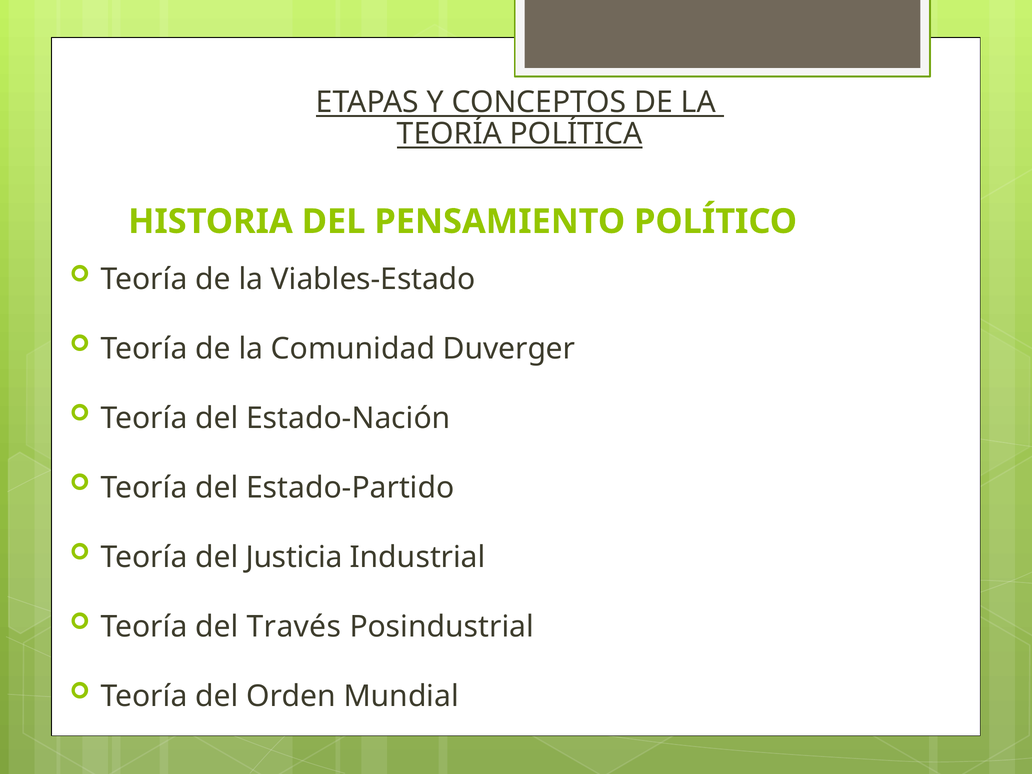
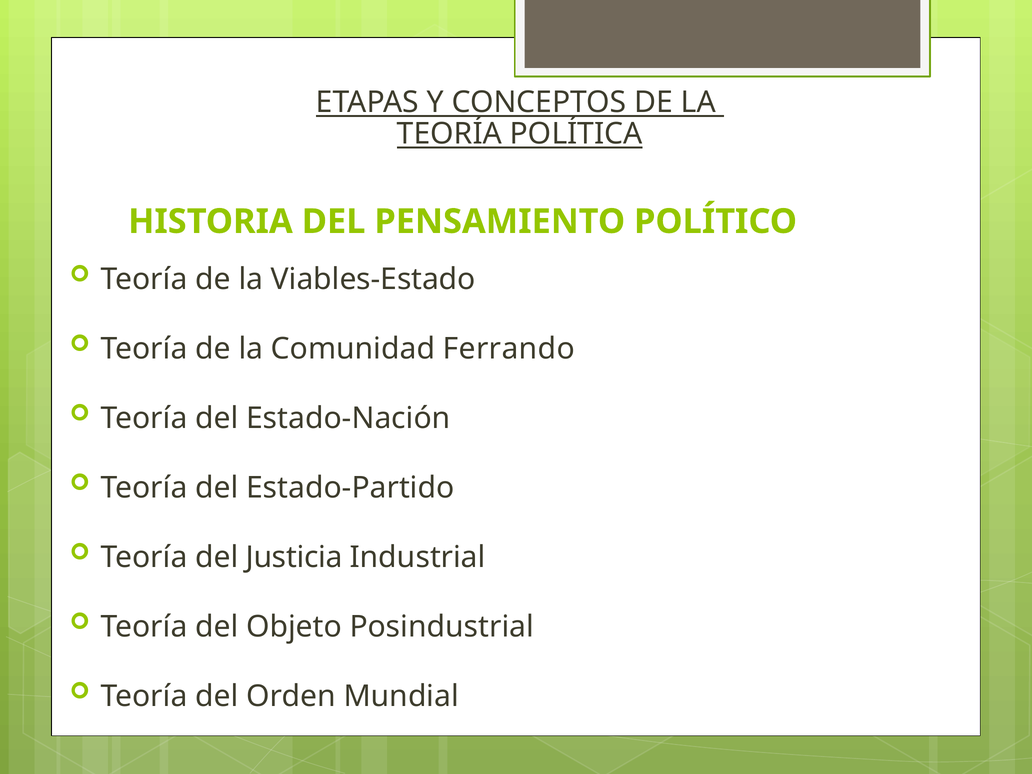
Duverger: Duverger -> Ferrando (509, 349)
Través: Través -> Objeto (294, 627)
